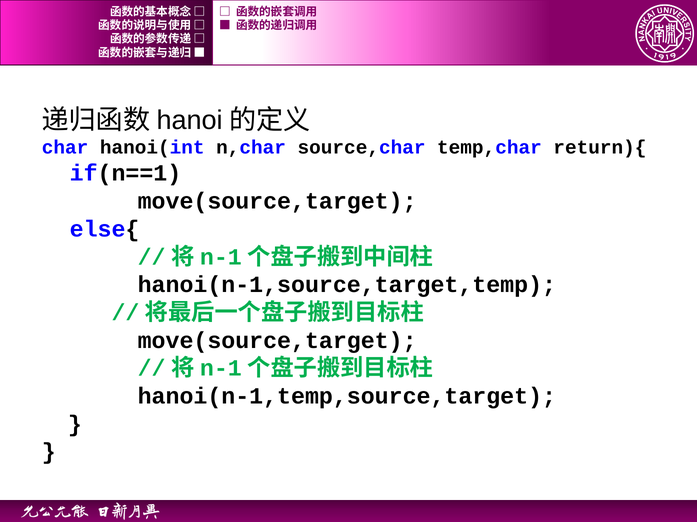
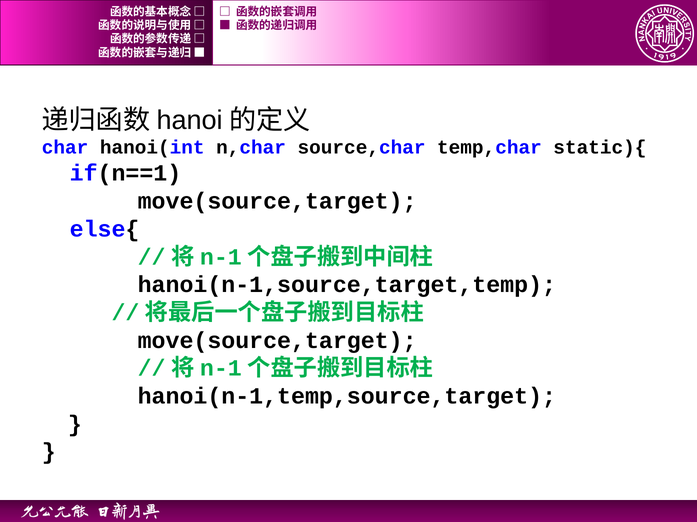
return){: return){ -> static){ (600, 148)
